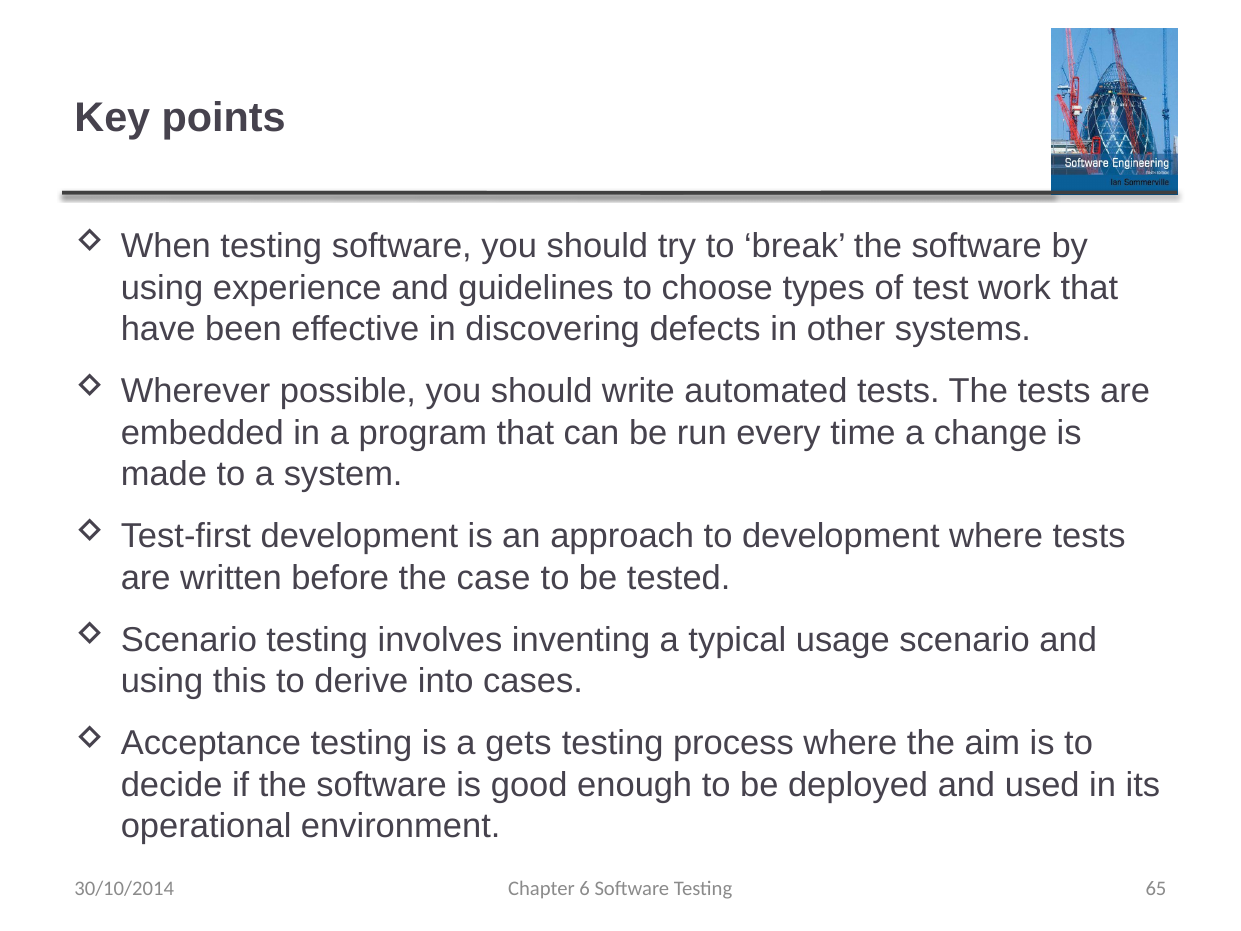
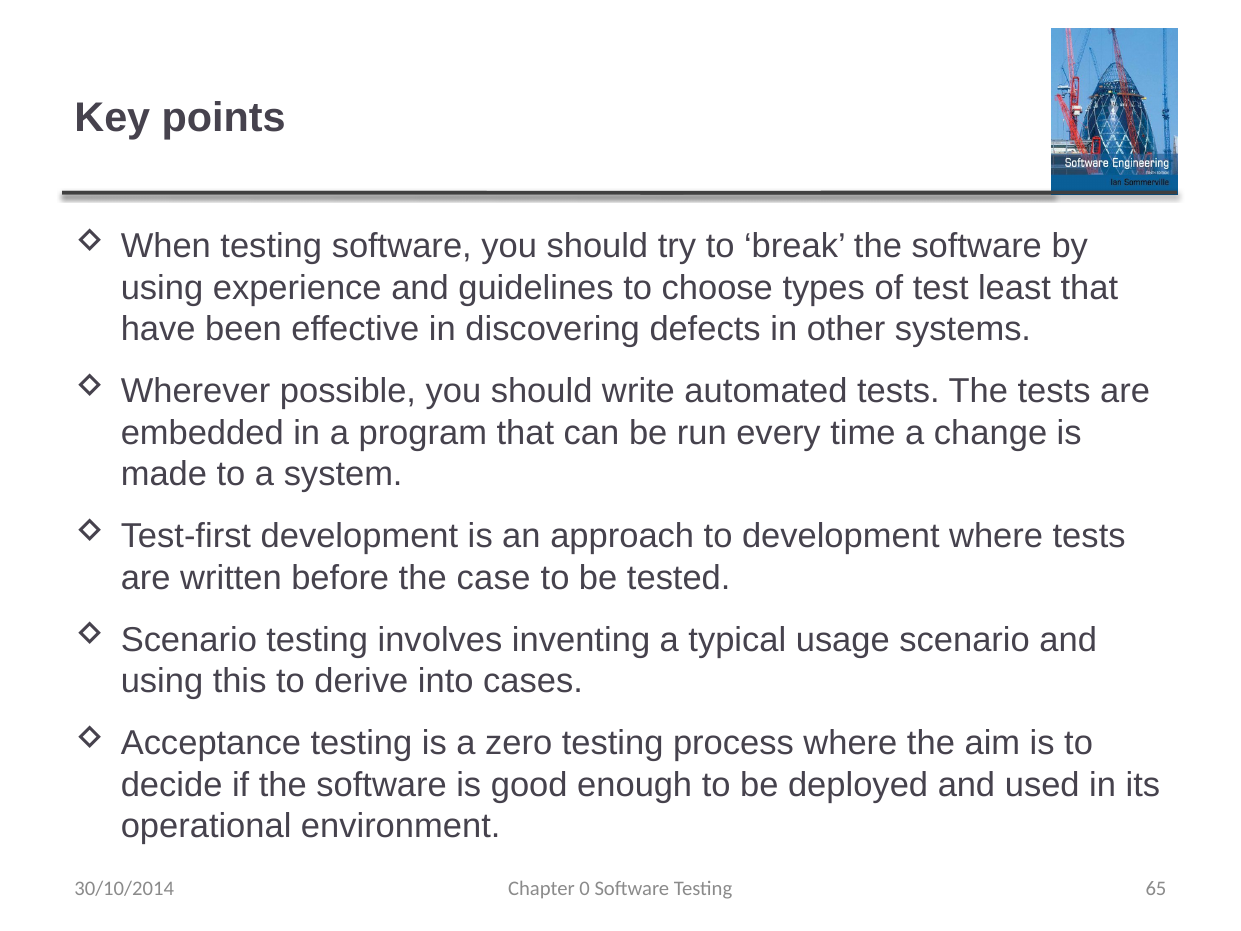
work: work -> least (1014, 288)
gets: gets -> zero (519, 743)
6: 6 -> 0 (585, 889)
